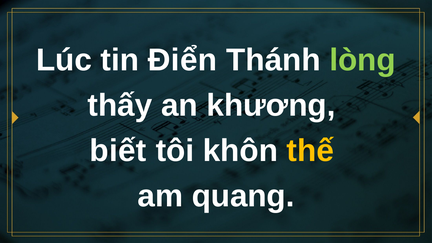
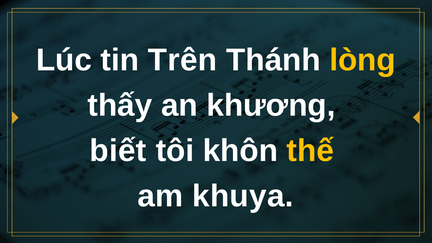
Điển: Điển -> Trên (183, 60)
lòng colour: light green -> yellow (363, 60)
quang: quang -> khuya (243, 196)
